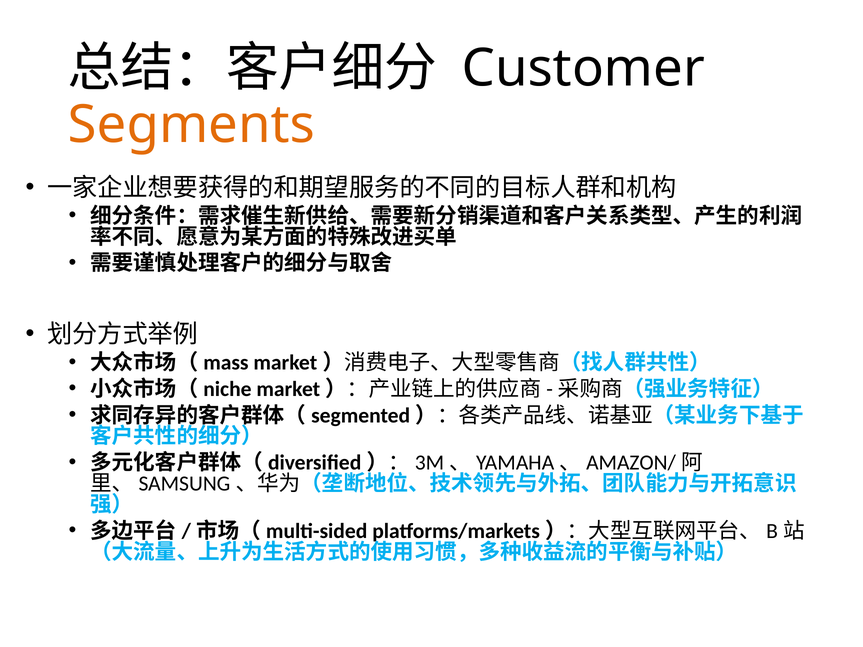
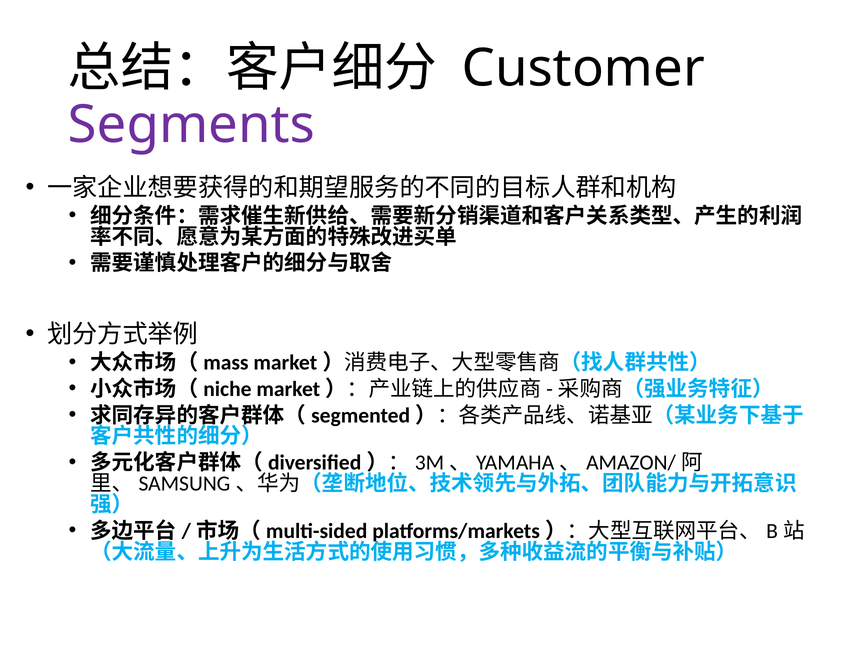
Segments colour: orange -> purple (191, 125)
